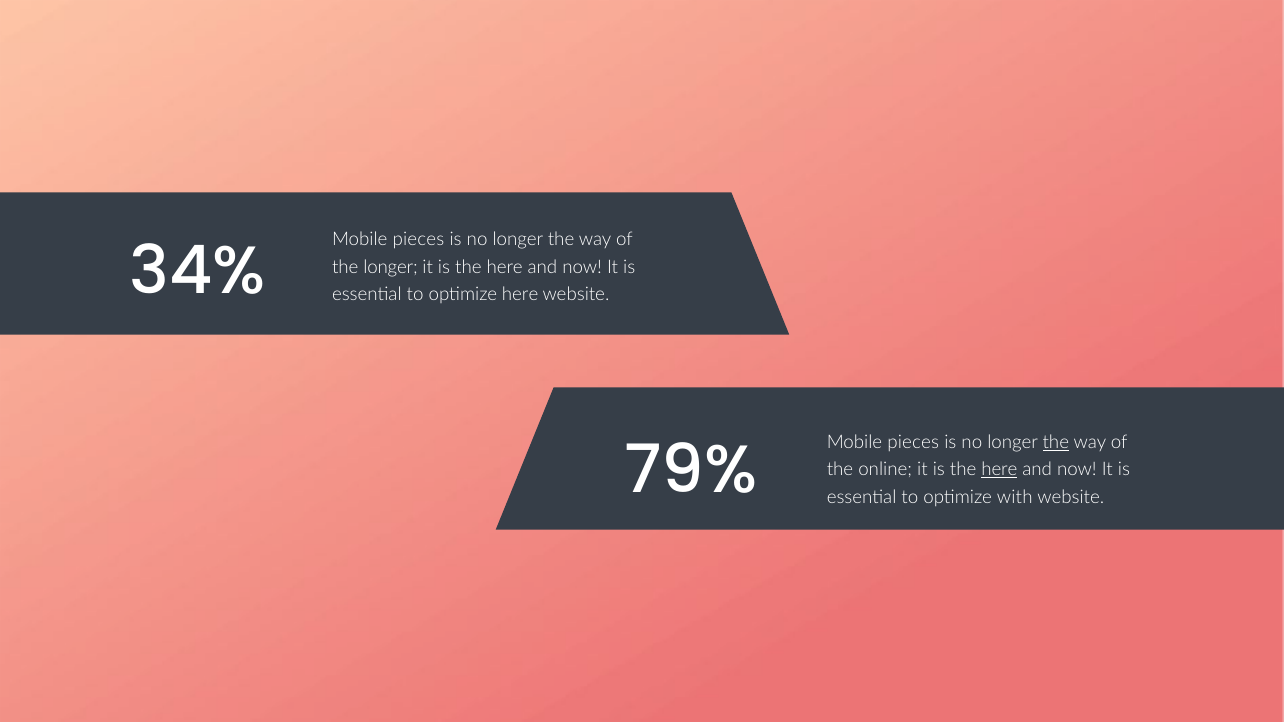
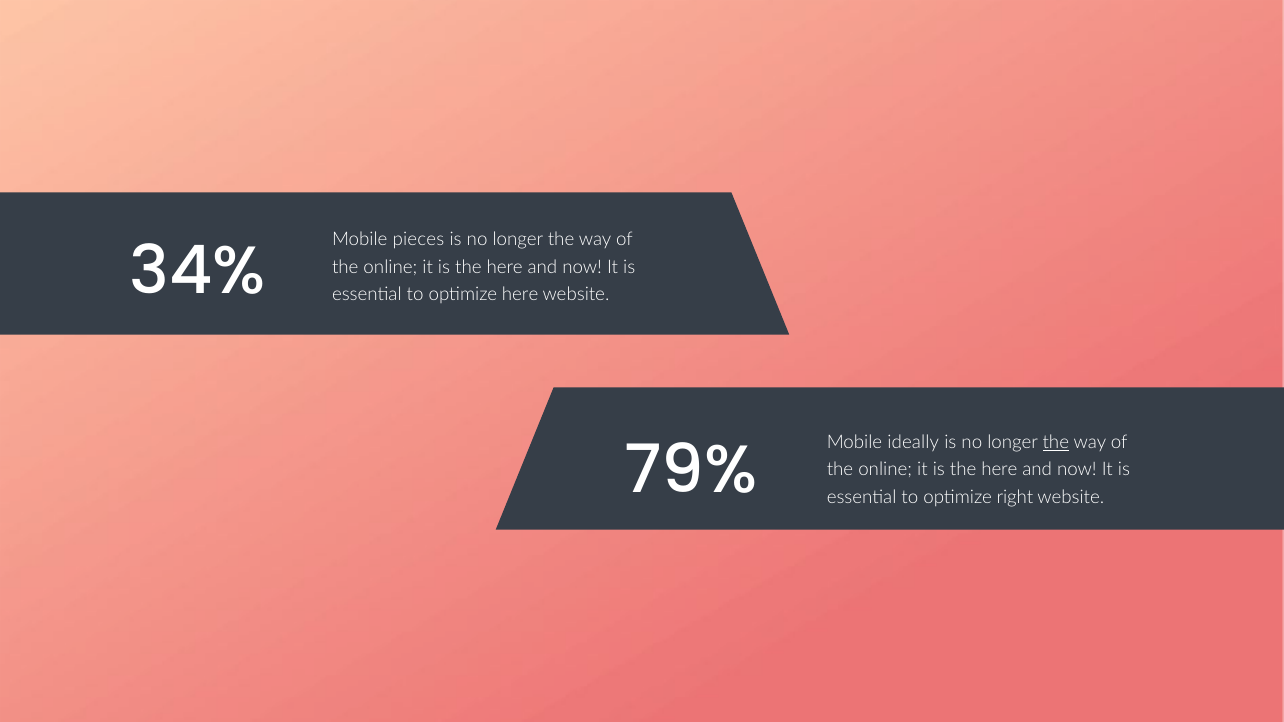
longer: longer -> online (390, 267)
pieces: pieces -> ideally (913, 443)
here underline: present -> none (999, 470)
with: with -> right (1015, 497)
